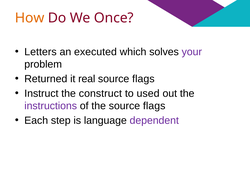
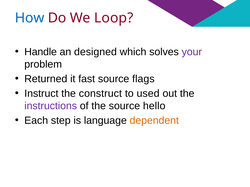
How colour: orange -> blue (30, 18)
Once: Once -> Loop (114, 18)
Letters: Letters -> Handle (41, 52)
executed: executed -> designed (95, 52)
real: real -> fast (87, 79)
the source flags: flags -> hello (154, 106)
dependent colour: purple -> orange (154, 121)
